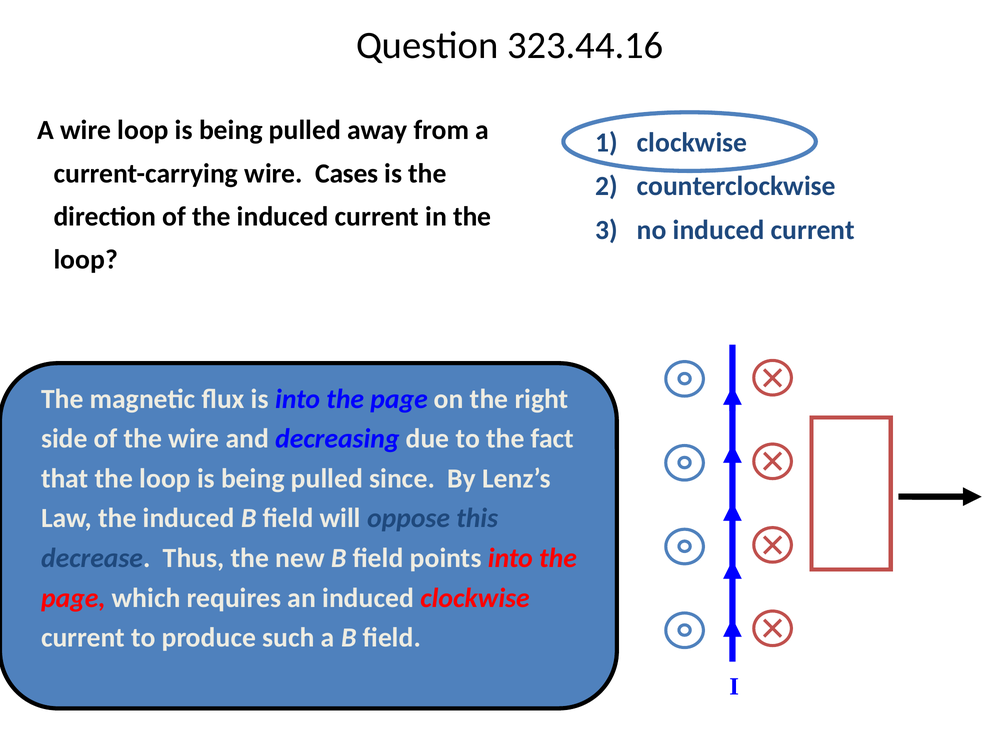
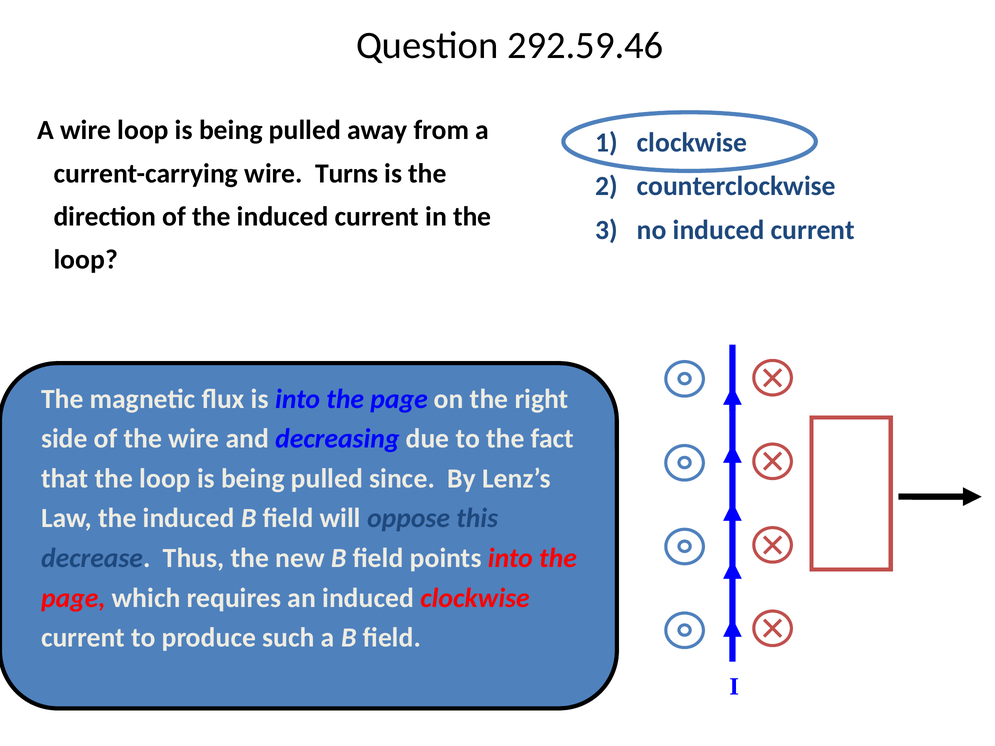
323.44.16: 323.44.16 -> 292.59.46 (585, 45)
Cases: Cases -> Turns (347, 173)
